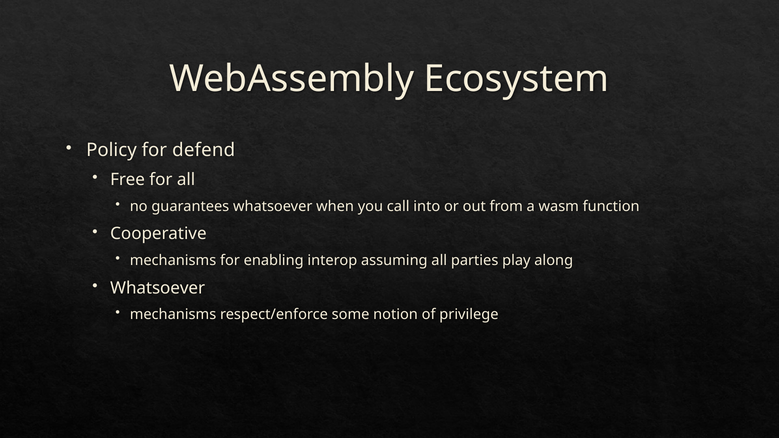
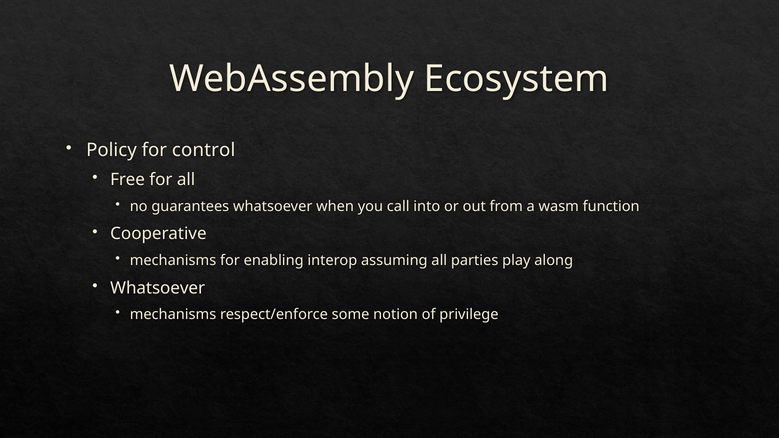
defend: defend -> control (204, 150)
